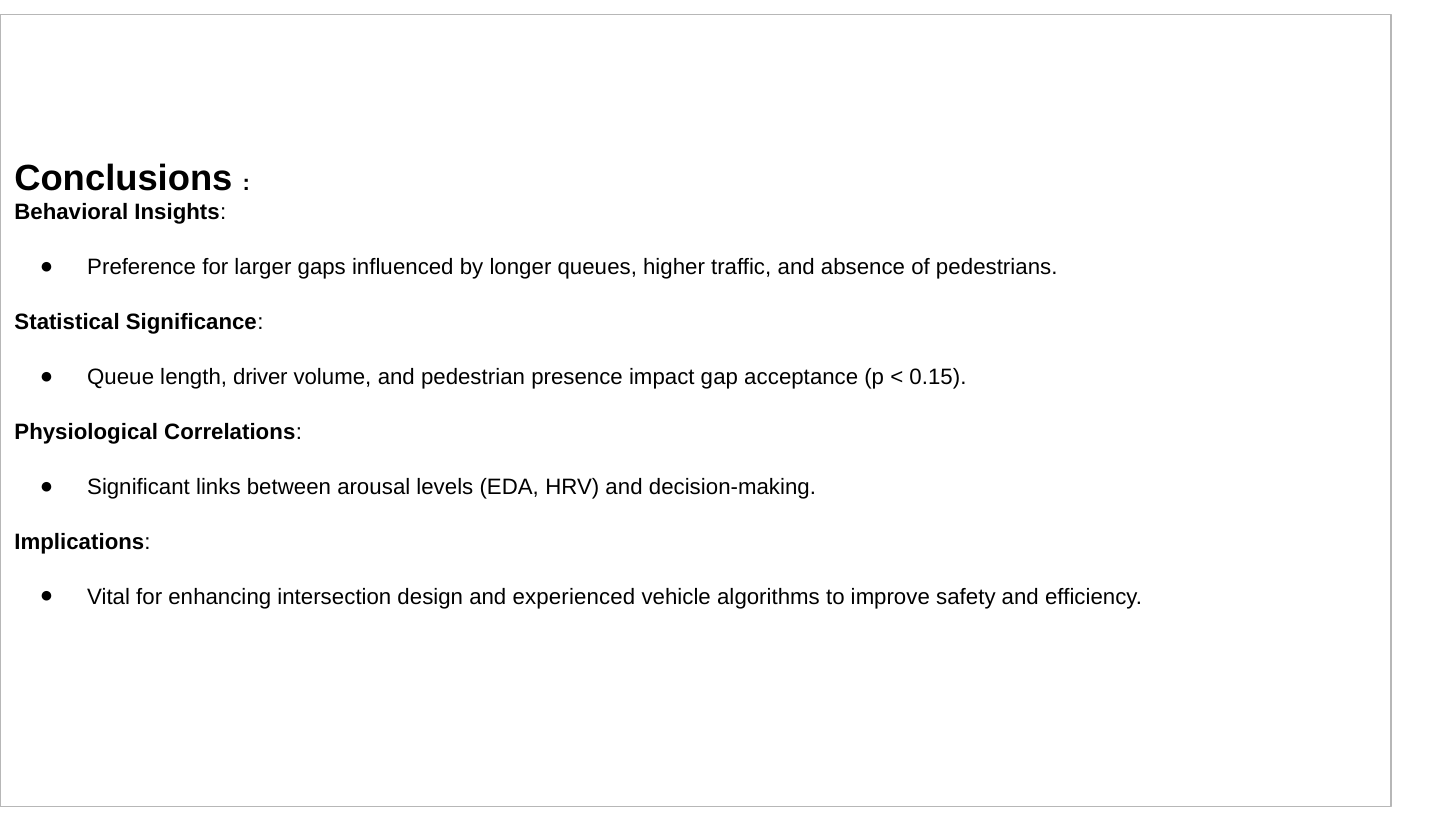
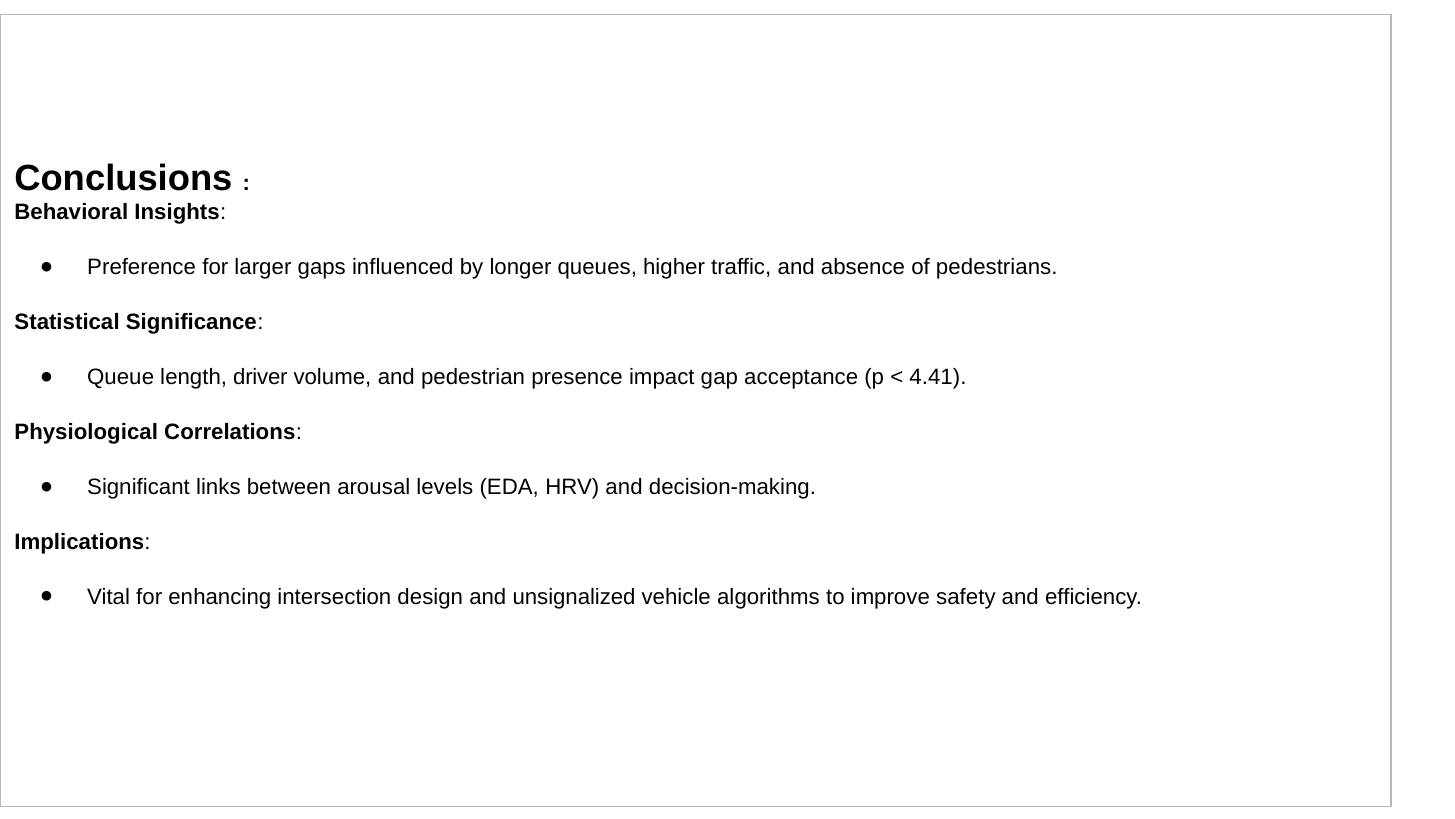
0.15: 0.15 -> 4.41 (938, 377)
experienced: experienced -> unsignalized (574, 596)
